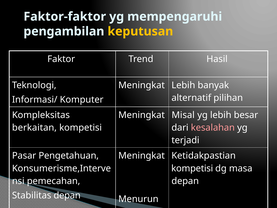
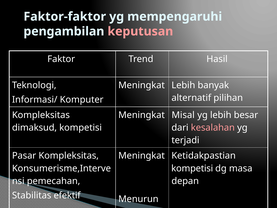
keputusan colour: yellow -> pink (140, 31)
berkaitan: berkaitan -> dimaksud (34, 128)
Pasar Pengetahuan: Pengetahuan -> Kompleksitas (69, 156)
Stabilitas depan: depan -> efektif (67, 195)
